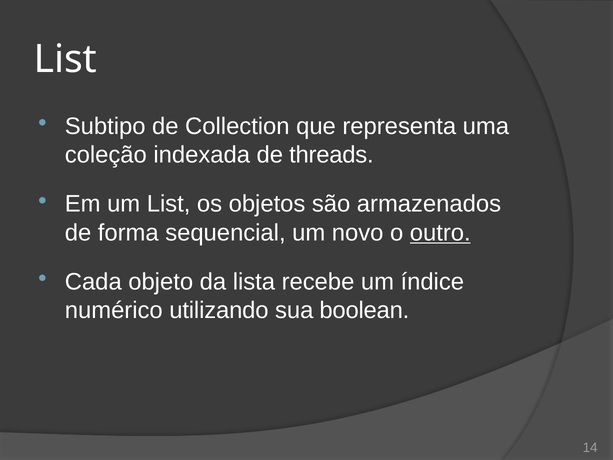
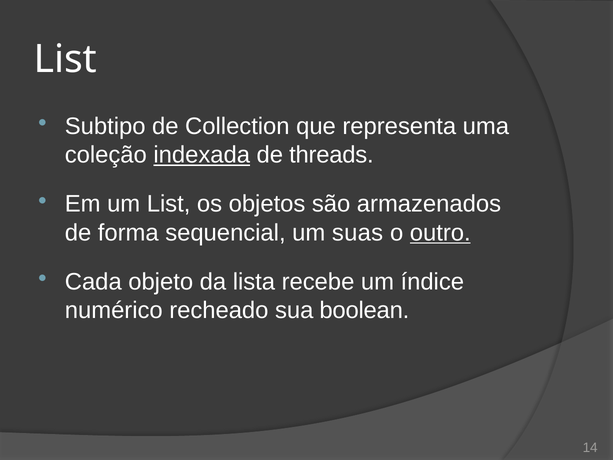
indexada underline: none -> present (202, 155)
novo: novo -> suas (358, 233)
utilizando: utilizando -> recheado (219, 310)
